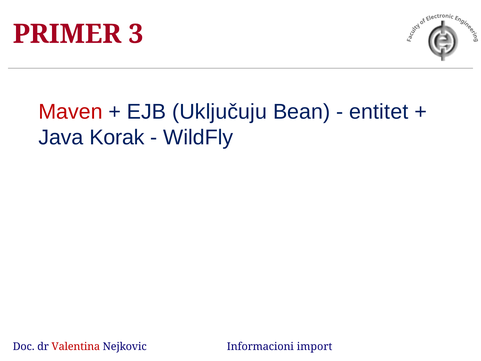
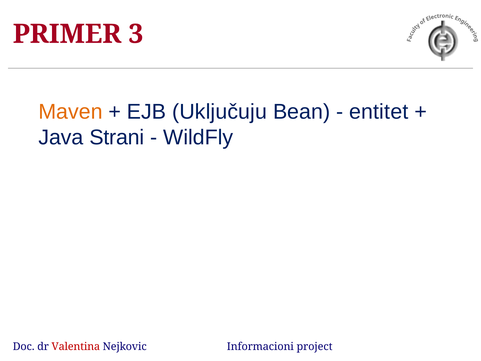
Maven colour: red -> orange (70, 112)
Korak: Korak -> Strani (117, 137)
import: import -> project (315, 346)
